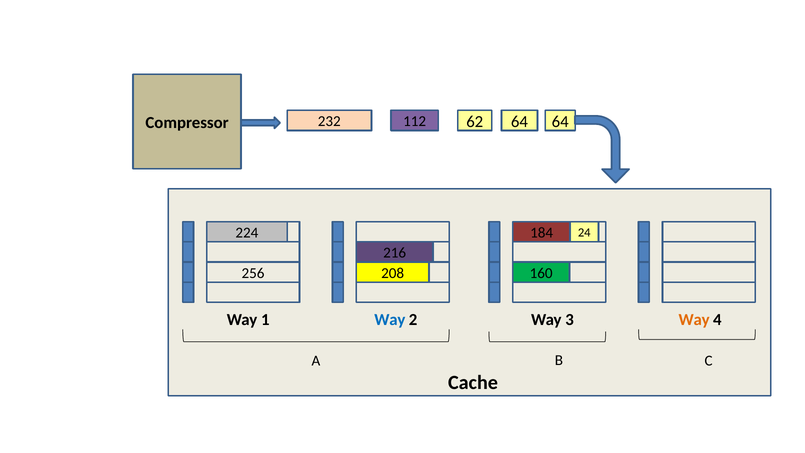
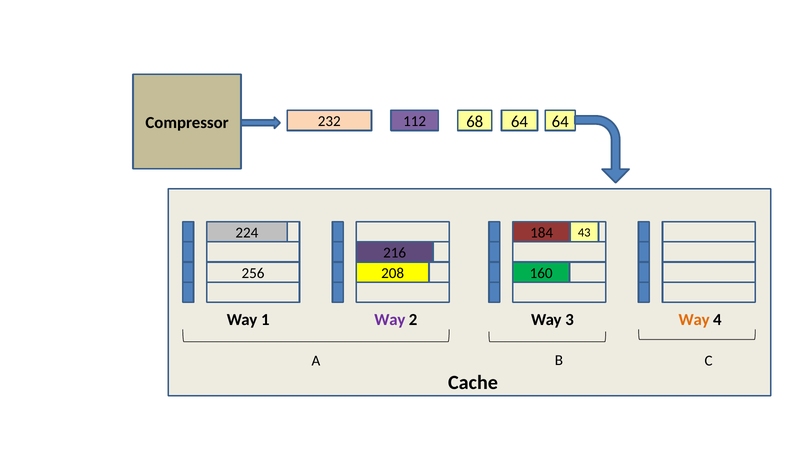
62: 62 -> 68 (475, 122)
24: 24 -> 43 (584, 233)
Way colour: blue -> purple (390, 320)
